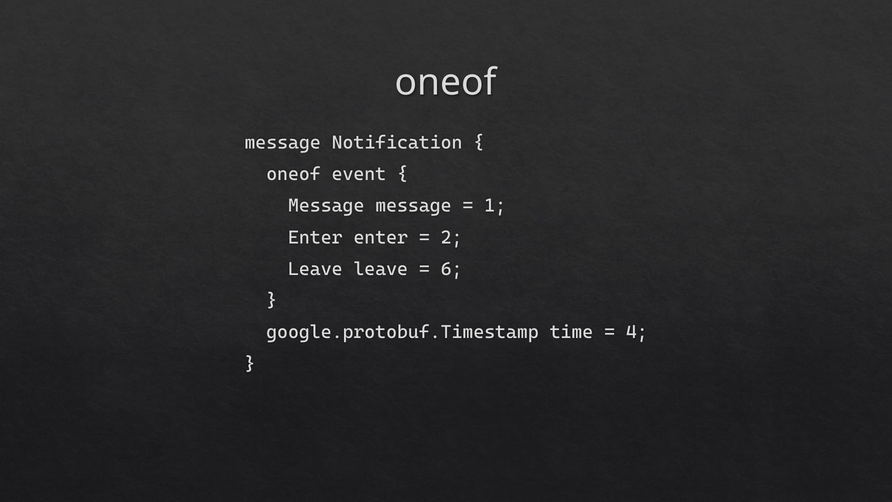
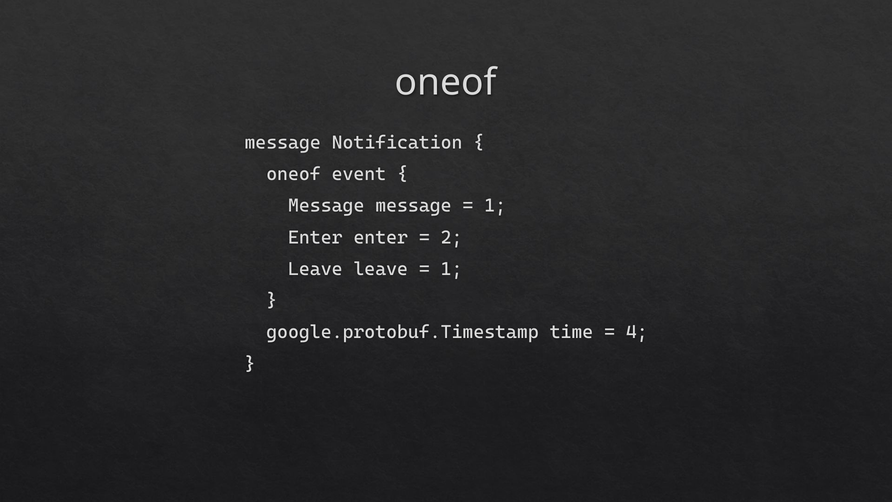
6: 6 -> 1 (452, 269)
